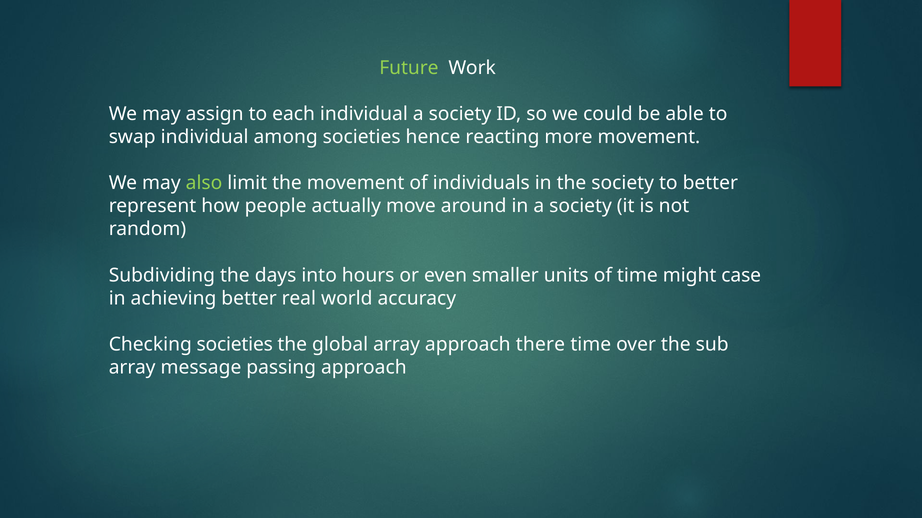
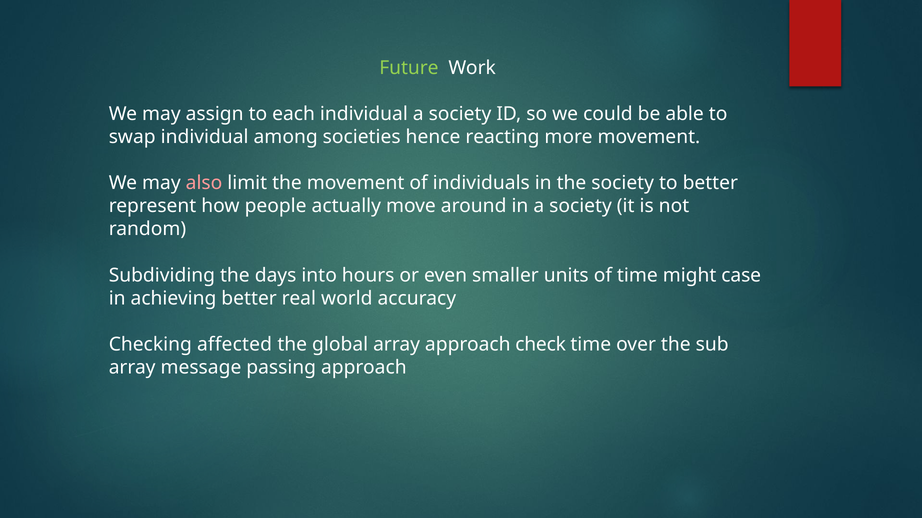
also colour: light green -> pink (204, 183)
Checking societies: societies -> affected (235, 345)
there: there -> check (541, 345)
